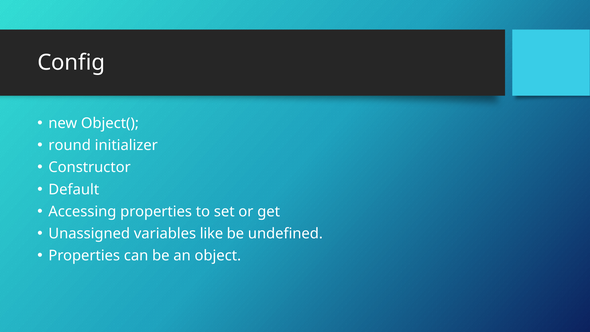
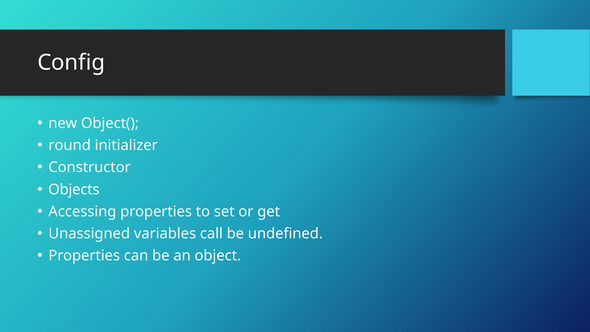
Default: Default -> Objects (74, 189)
like: like -> call (211, 234)
